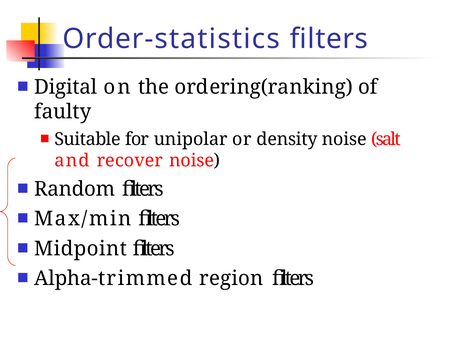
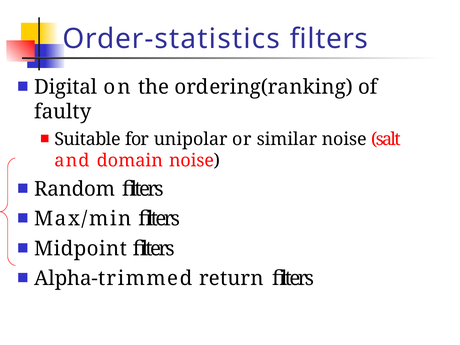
density: density -> similar (287, 139)
recover: recover -> domain (130, 161)
region: region -> return (231, 278)
